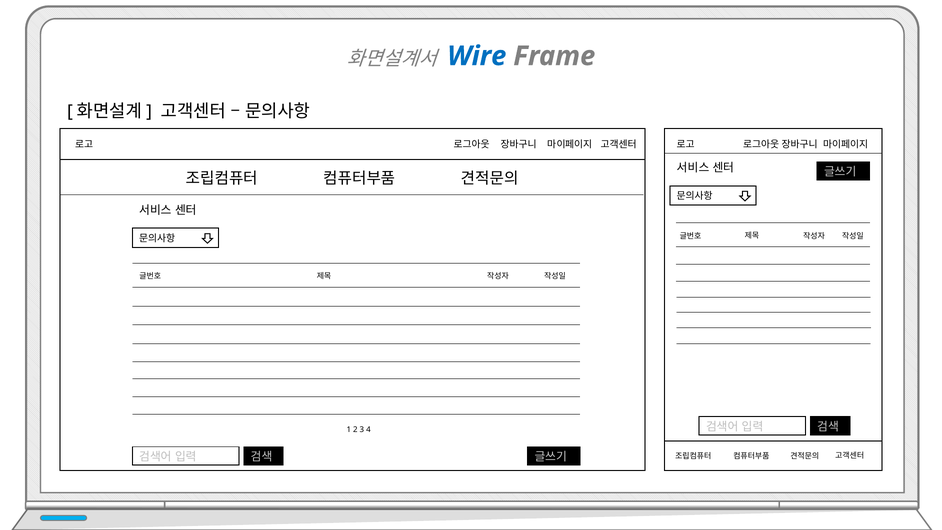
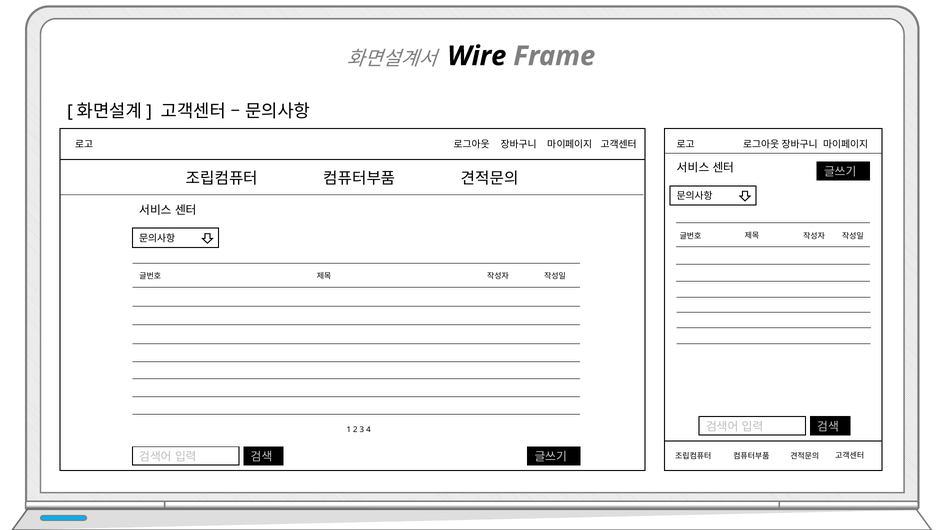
Wire colour: blue -> black (477, 56)
